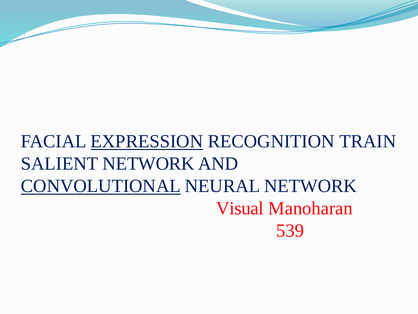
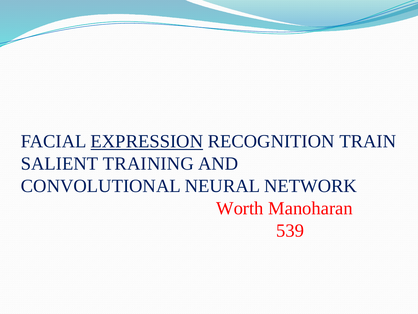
SALIENT NETWORK: NETWORK -> TRAINING (148, 164)
CONVOLUTIONAL underline: present -> none (101, 186)
Visual: Visual -> Worth (240, 208)
